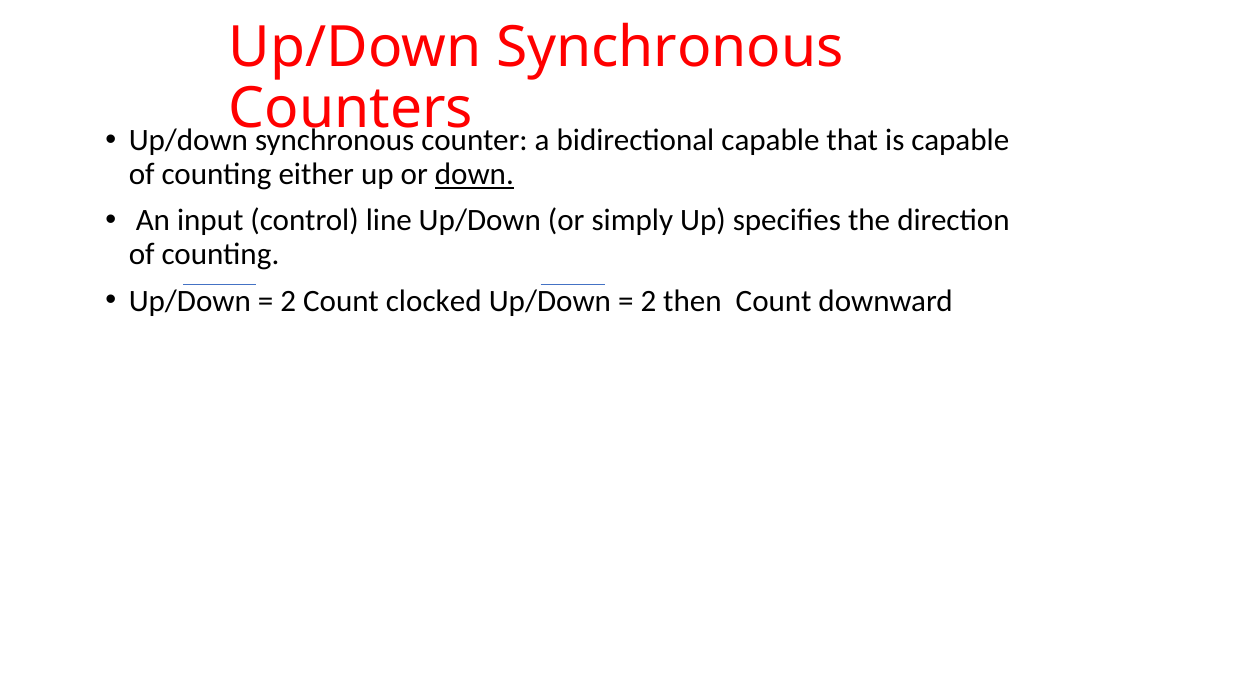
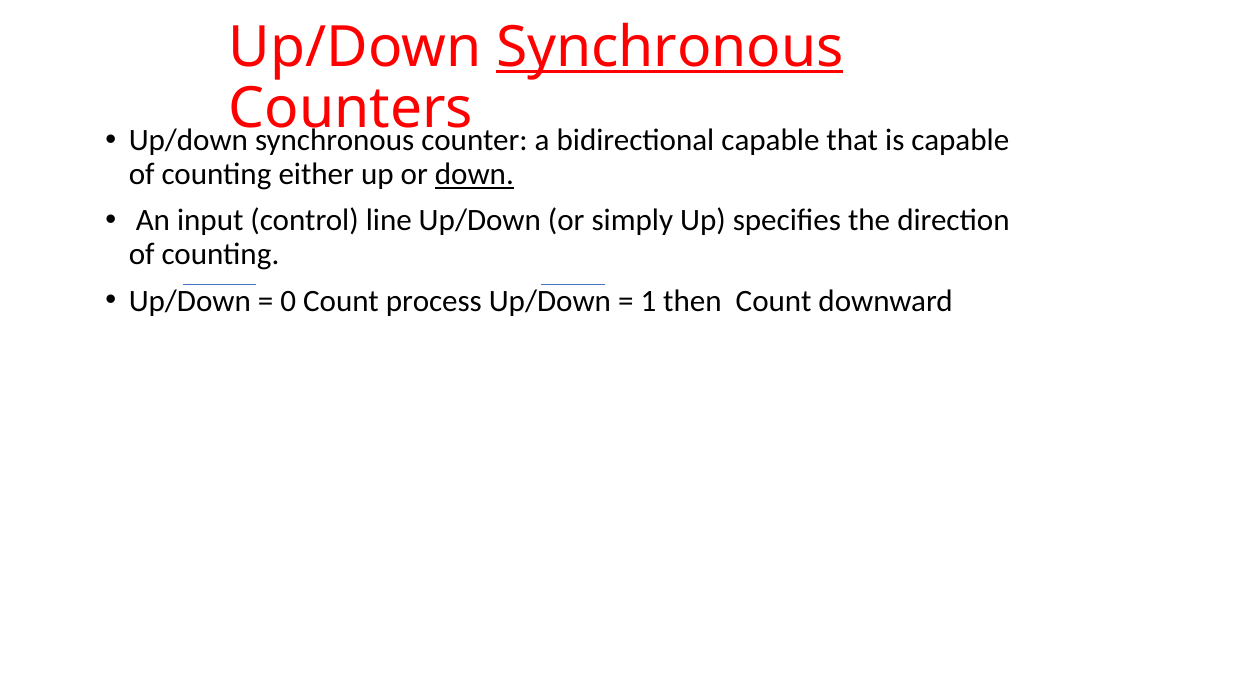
Synchronous underline: none -> present (670, 47)
2: 2 -> 0 (288, 301)
clocked: clocked -> process (434, 301)
2: 2 -> 1 (648, 301)
